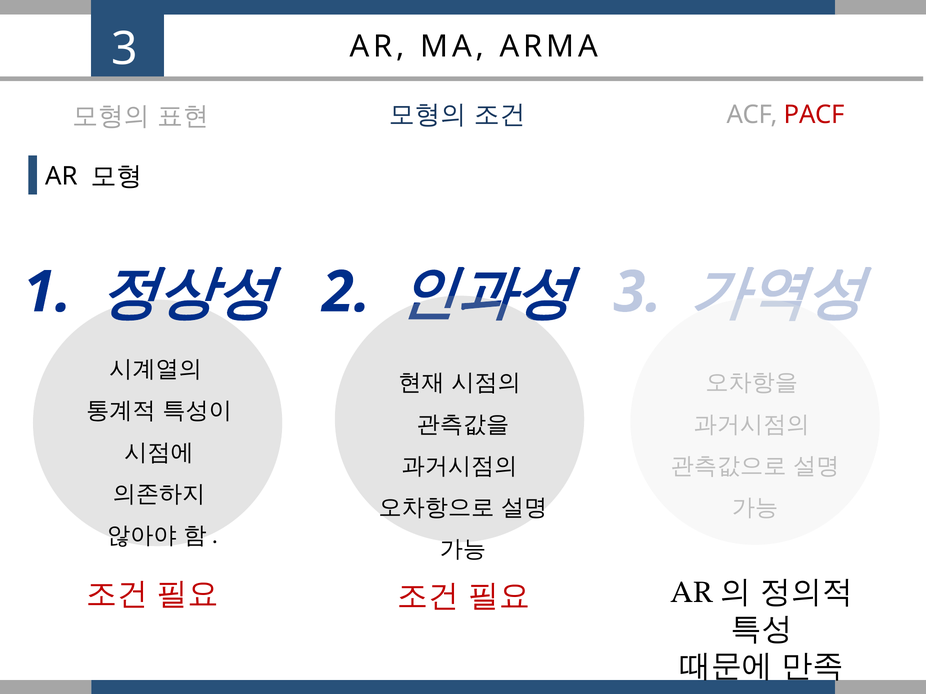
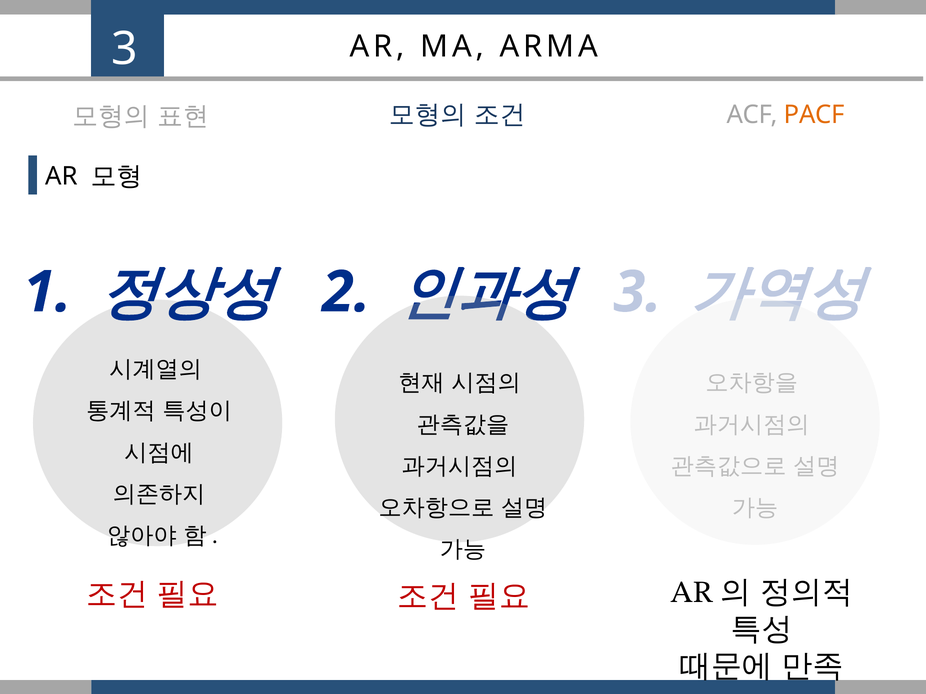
PACF colour: red -> orange (814, 115)
